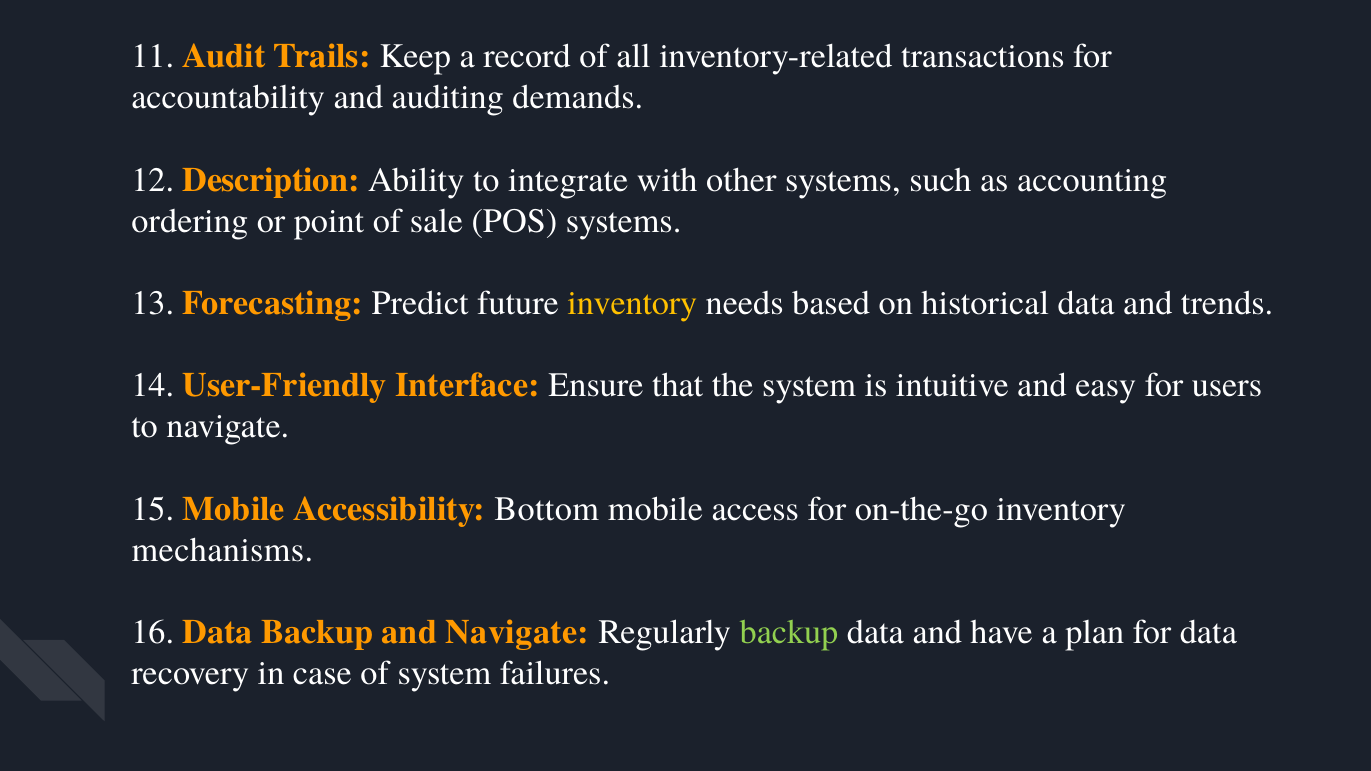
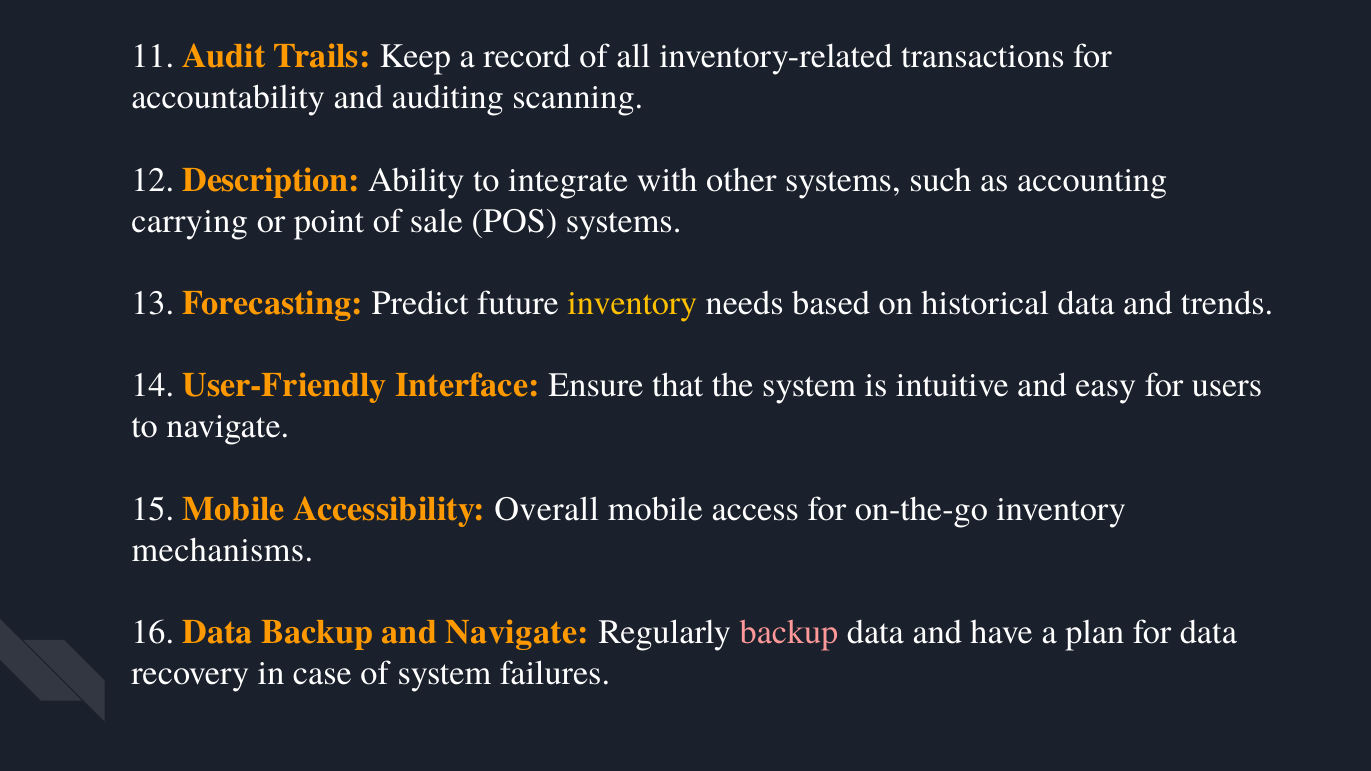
demands: demands -> scanning (578, 98)
ordering: ordering -> carrying (190, 221)
Bottom: Bottom -> Overall (547, 509)
backup colour: light green -> pink (789, 632)
